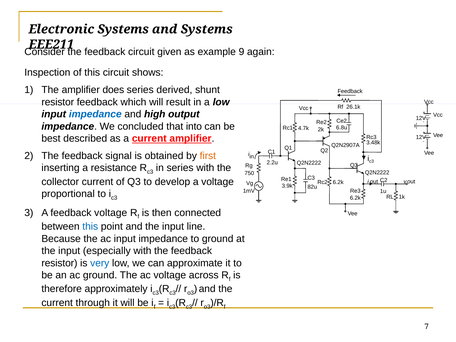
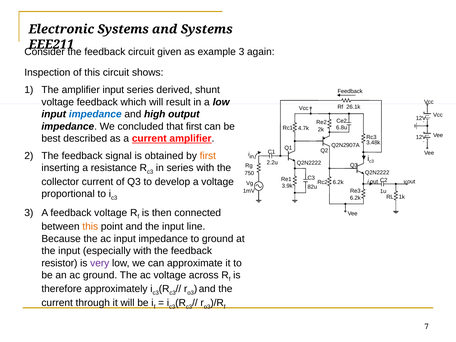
example 9: 9 -> 3 (241, 52)
amplifier does: does -> input (113, 90)
resistor: resistor -> voltage (58, 102)
that into: into -> first (194, 126)
this colour: blue -> orange (90, 227)
very colour: blue -> purple (100, 263)
